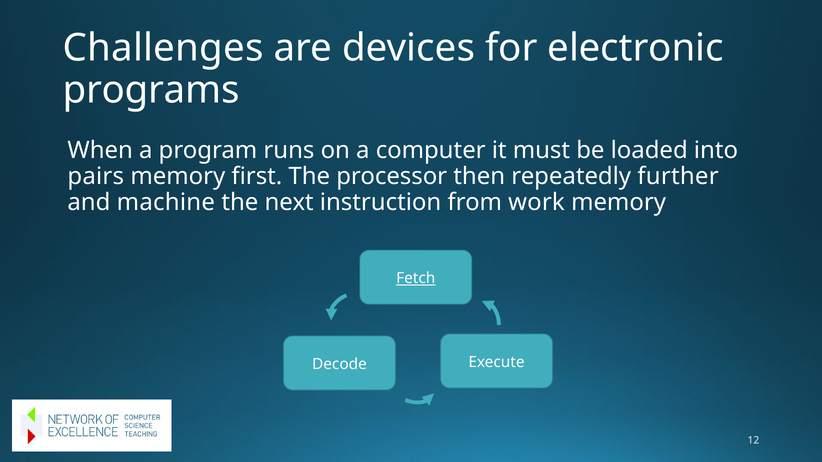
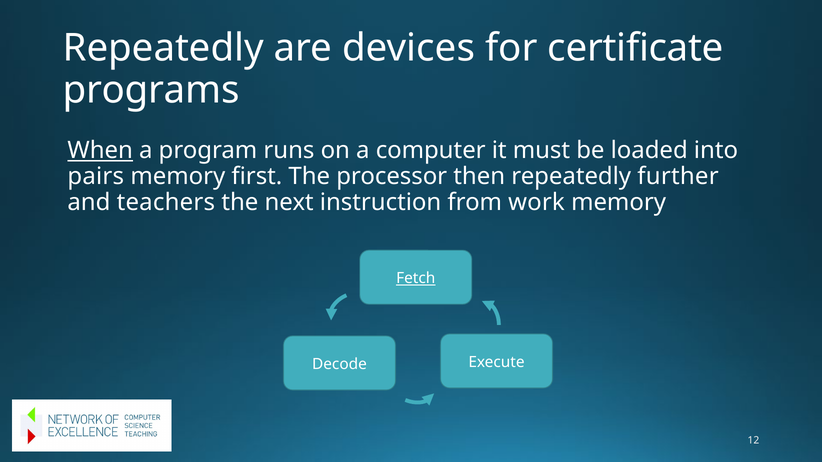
Challenges: Challenges -> Repeatedly (163, 48)
electronic: electronic -> certificate (636, 48)
When underline: none -> present (100, 151)
machine: machine -> teachers (166, 202)
